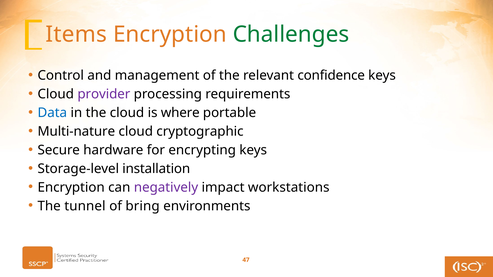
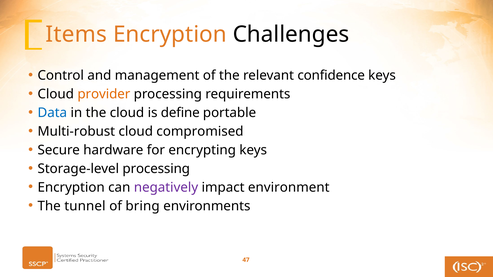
Challenges colour: green -> black (291, 35)
provider colour: purple -> orange (104, 94)
where: where -> define (180, 113)
Multi-nature: Multi-nature -> Multi-robust (76, 131)
cryptographic: cryptographic -> compromised (200, 131)
Storage-level installation: installation -> processing (156, 169)
workstations: workstations -> environment (289, 188)
